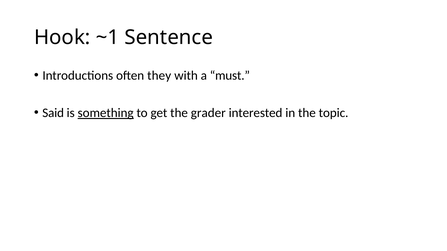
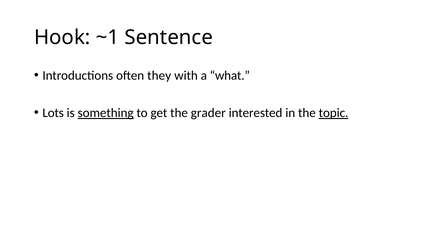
must: must -> what (230, 76)
Said: Said -> Lots (53, 113)
topic underline: none -> present (334, 113)
